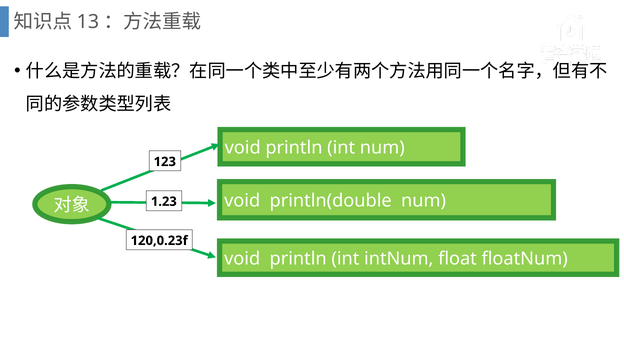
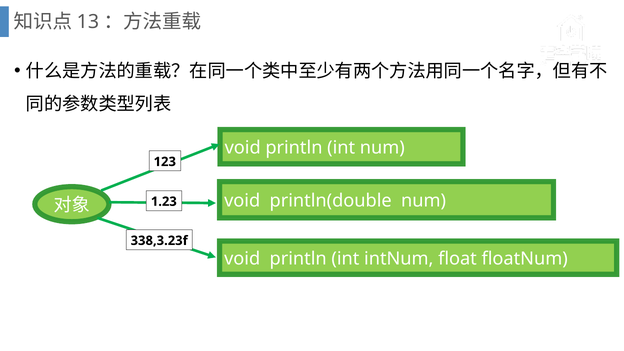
120,0.23f: 120,0.23f -> 338,3.23f (159, 241)
